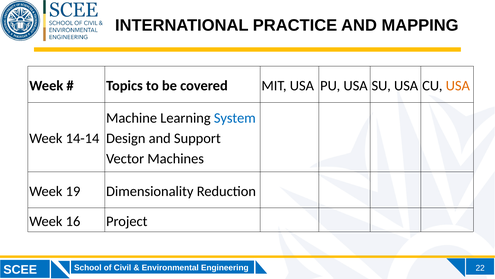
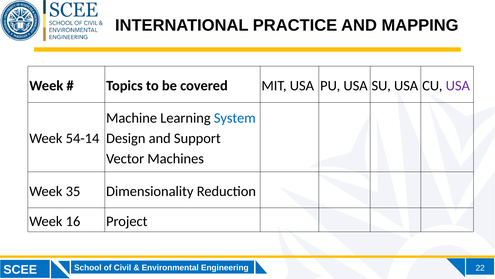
USA colour: orange -> purple (458, 86)
14-14: 14-14 -> 54-14 (83, 138)
19: 19 -> 35 (73, 191)
